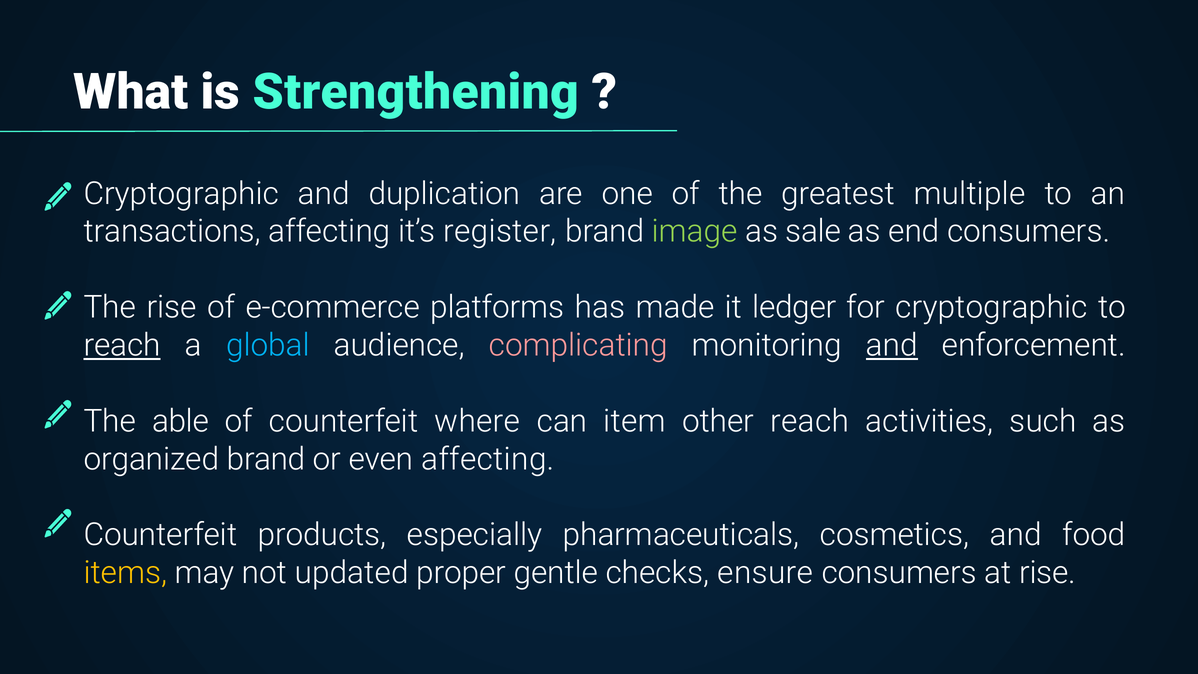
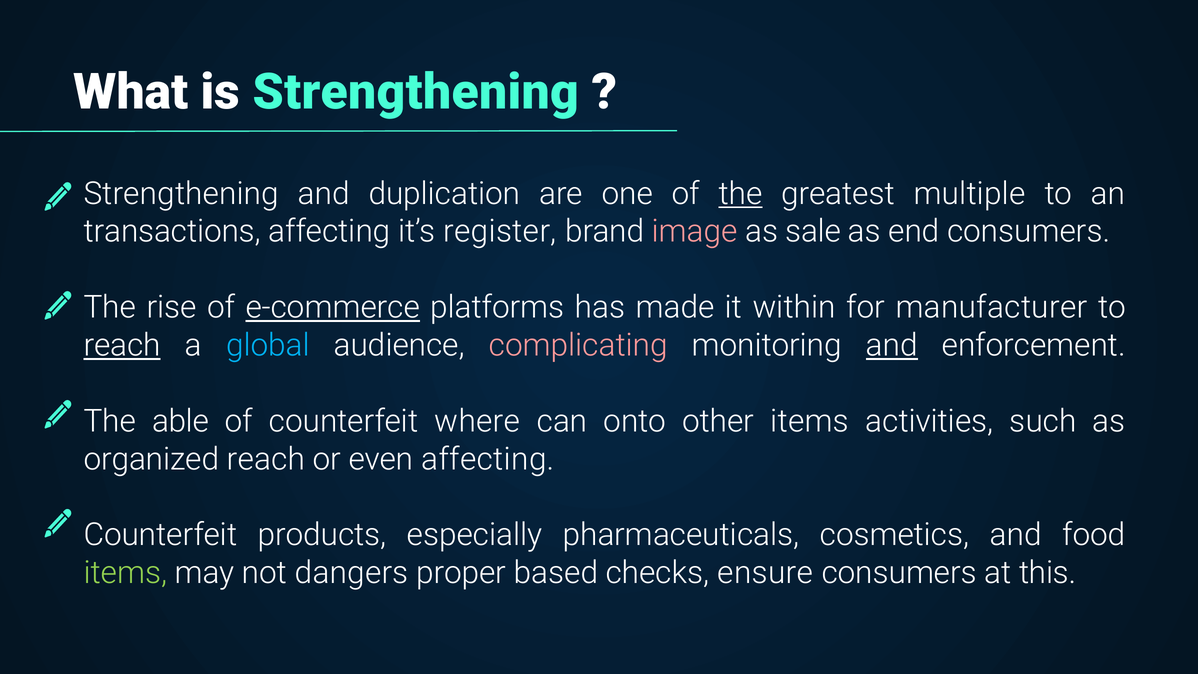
Cryptographic: Cryptographic -> Strengthening (181, 194)
the underline: none -> present (741, 194)
image colour: light green -> pink (695, 232)
e-commerce underline: none -> present (333, 307)
ledger: ledger -> within (794, 307)
for cryptographic: cryptographic -> manufacturer (991, 307)
item: item -> onto (635, 421)
other reach: reach -> items (810, 421)
organized brand: brand -> reach (266, 459)
items colour: yellow -> light green (125, 573)
updated: updated -> dangers (352, 573)
gentle: gentle -> based (556, 573)
at rise: rise -> this (1048, 573)
